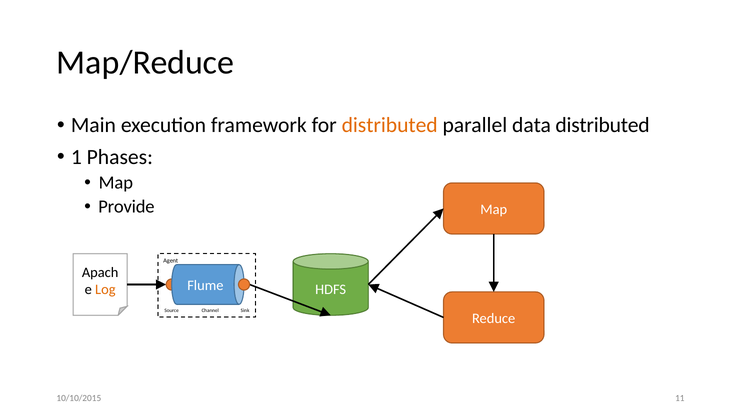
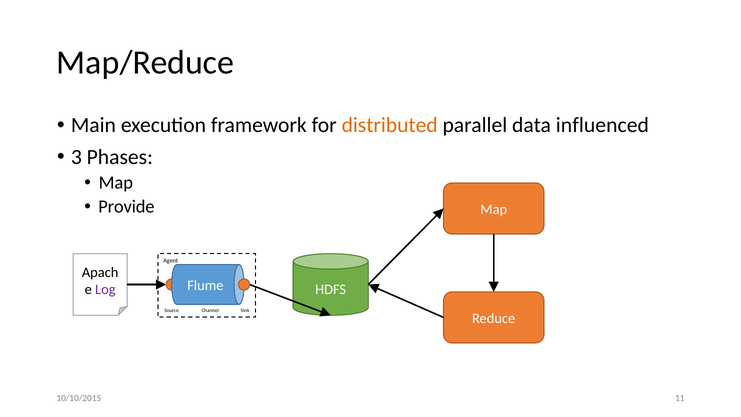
data distributed: distributed -> influenced (602, 125)
1: 1 -> 3 (76, 157)
Log colour: orange -> purple (105, 290)
